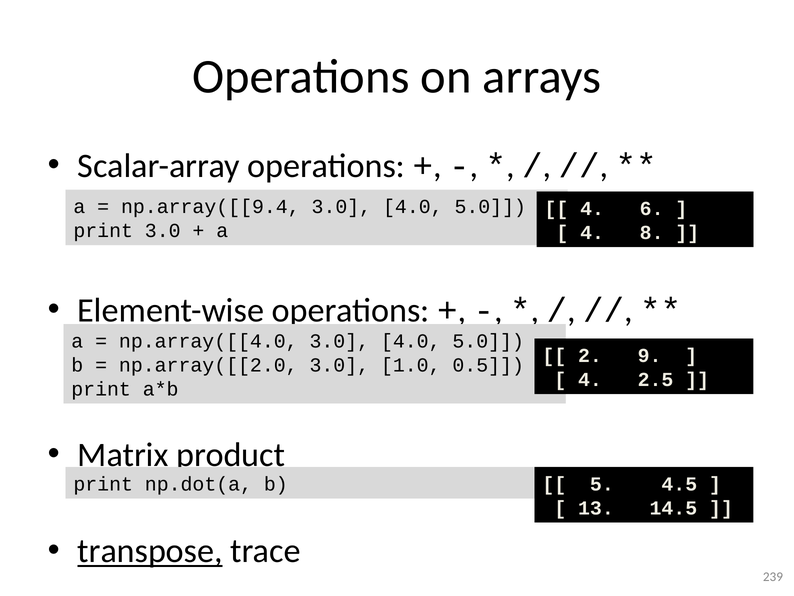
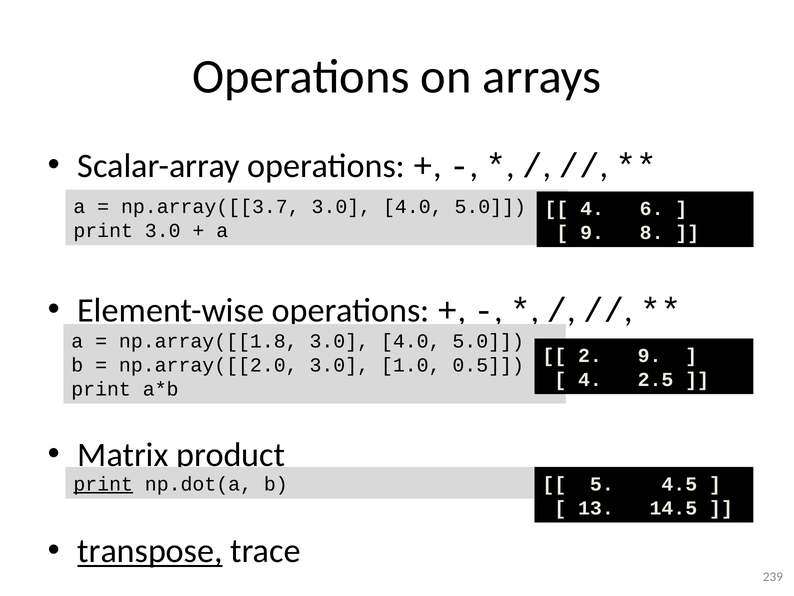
np.array([[9.4: np.array([[9.4 -> np.array([[3.7 (210, 207)
4: 4 -> 9 (592, 232)
np.array([[4.0: np.array([[4.0 -> np.array([[1.8 (208, 341)
print underline: none -> present (103, 484)
